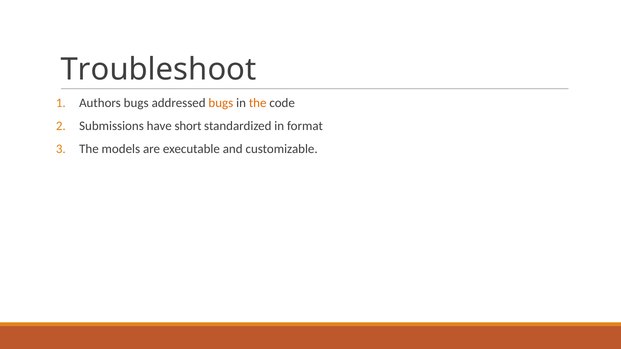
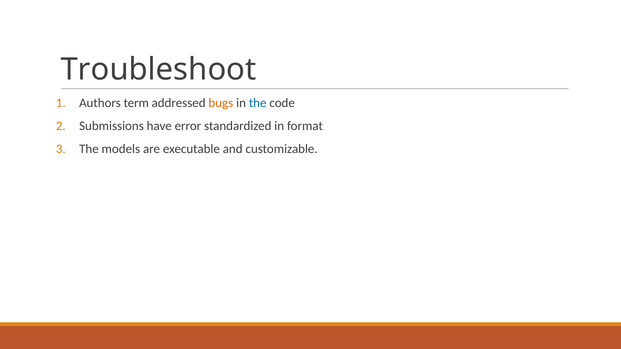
Authors bugs: bugs -> term (136, 103)
the colour: orange -> blue (258, 103)
short: short -> error (188, 126)
